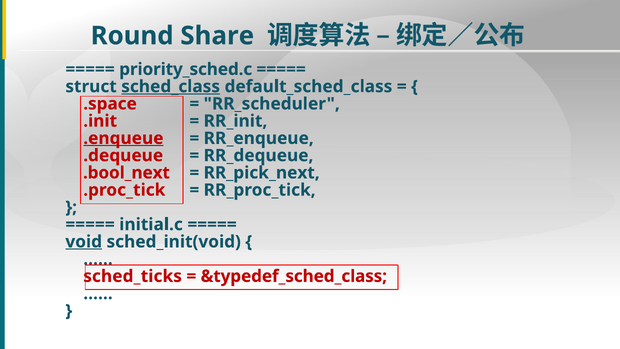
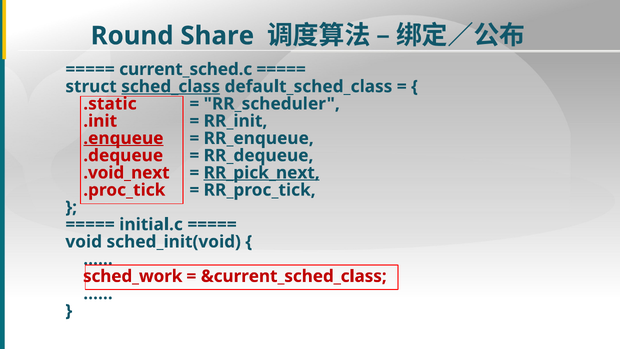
priority_sched.c: priority_sched.c -> current_sched.c (186, 69)
.space: .space -> .static (110, 104)
.bool_next: .bool_next -> .void_next (126, 173)
RR_pick_next underline: none -> present (262, 173)
void underline: present -> none (84, 242)
sched_ticks: sched_ticks -> sched_work (133, 276)
&typedef_sched_class: &typedef_sched_class -> &current_sched_class (294, 276)
